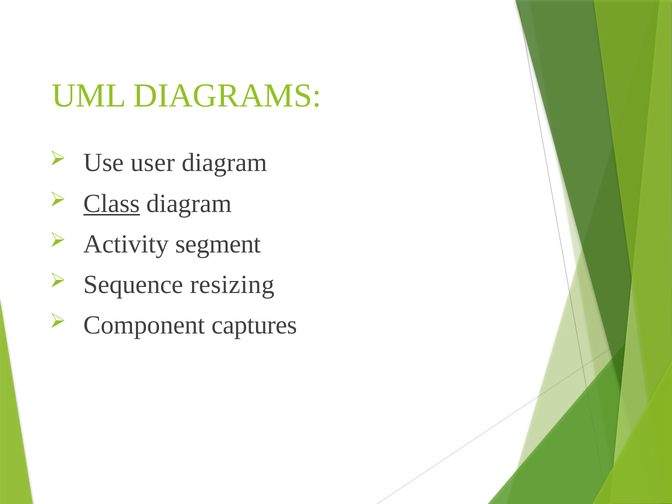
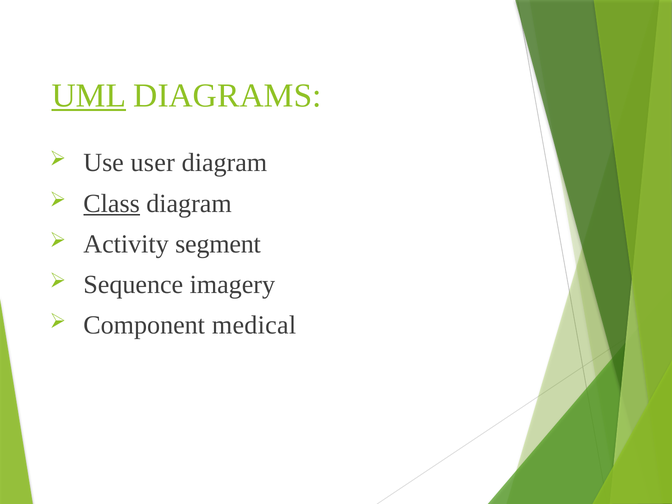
UML underline: none -> present (89, 96)
resizing: resizing -> imagery (232, 285)
captures: captures -> medical (254, 325)
